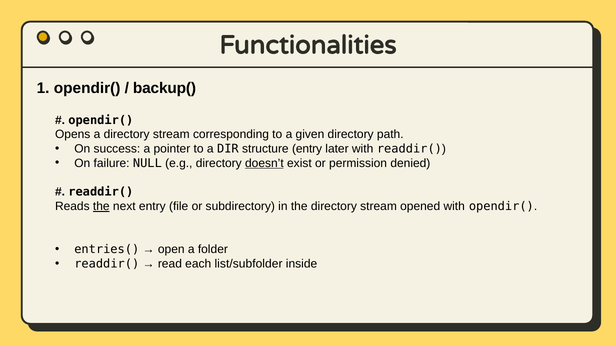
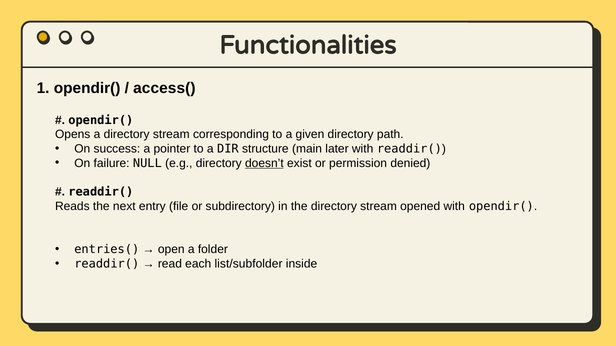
backup(: backup( -> access( (164, 88)
structure entry: entry -> main (307, 149)
the underline: present -> none (101, 207)
